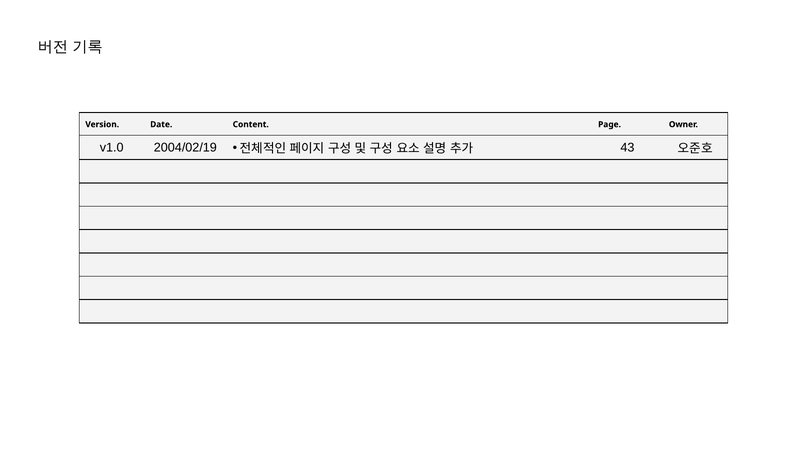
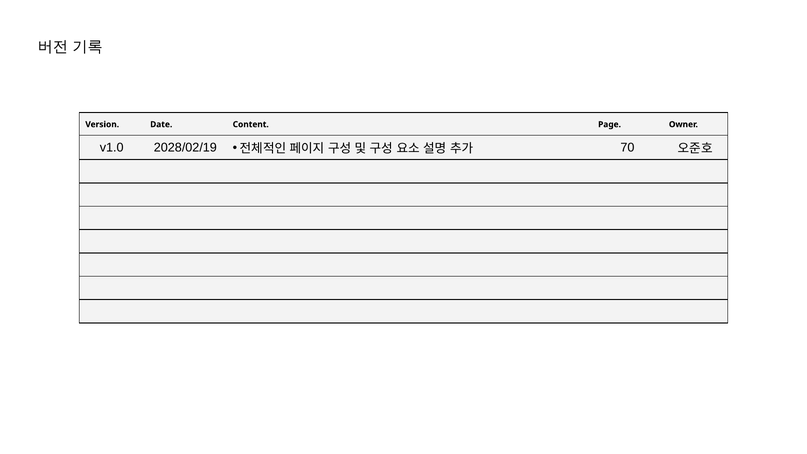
2004/02/19: 2004/02/19 -> 2028/02/19 (185, 148)
43: 43 -> 70 (627, 148)
